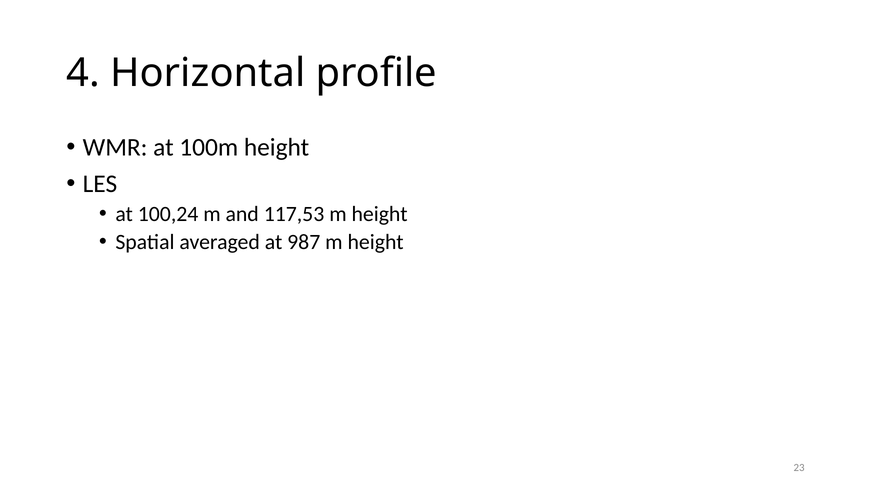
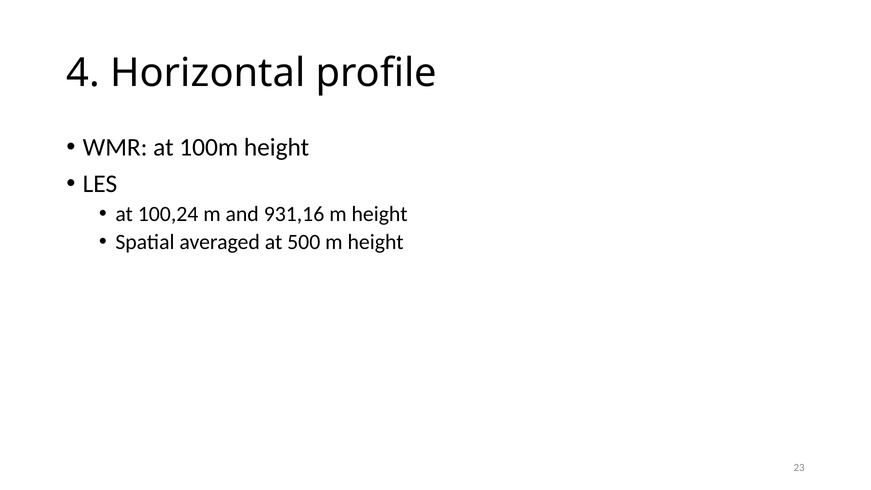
117,53: 117,53 -> 931,16 (294, 214)
987: 987 -> 500 (304, 242)
